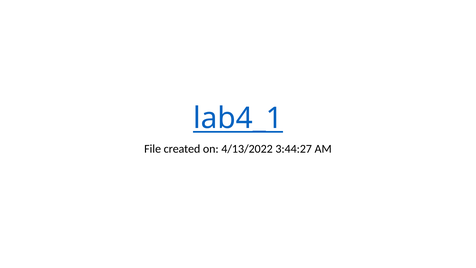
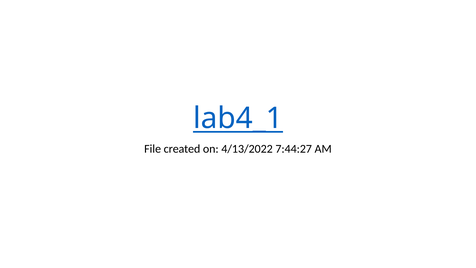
3:44:27: 3:44:27 -> 7:44:27 (294, 149)
